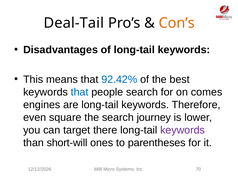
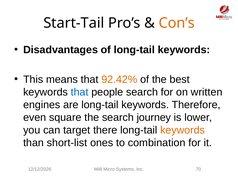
Deal-Tail: Deal-Tail -> Start-Tail (74, 23)
92.42% colour: blue -> orange (119, 80)
comes: comes -> written (207, 92)
keywords colour: purple -> orange (183, 130)
short-will: short-will -> short-list (67, 143)
parentheses: parentheses -> combination (157, 143)
